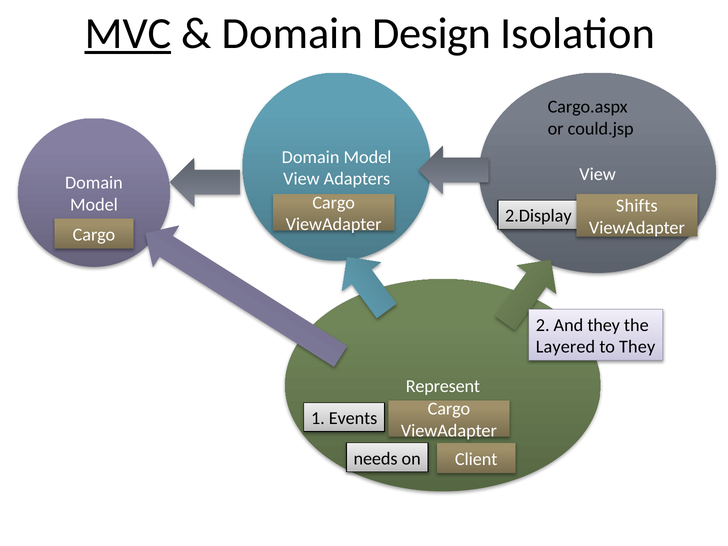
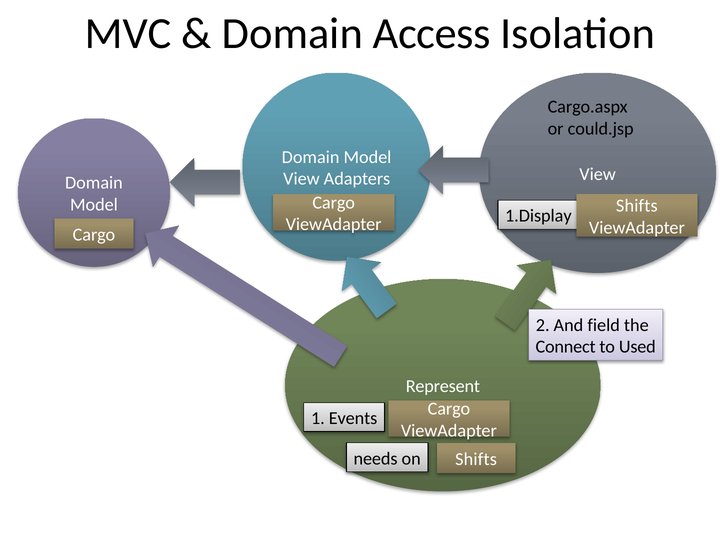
MVC underline: present -> none (128, 33)
Design: Design -> Access (432, 33)
2.Display: 2.Display -> 1.Display (538, 216)
And they: they -> field (604, 325)
Layered: Layered -> Connect (566, 347)
to They: They -> Used (637, 347)
on Client: Client -> Shifts (476, 459)
